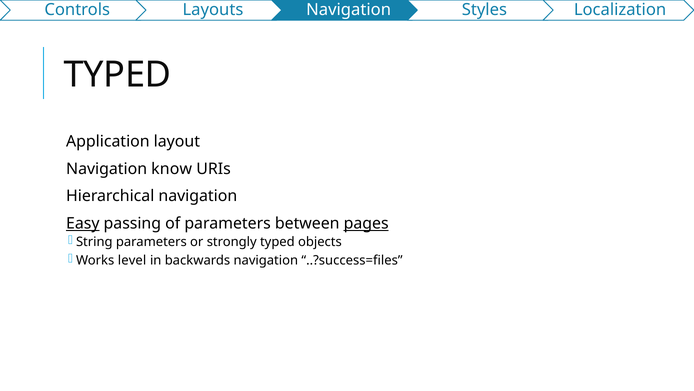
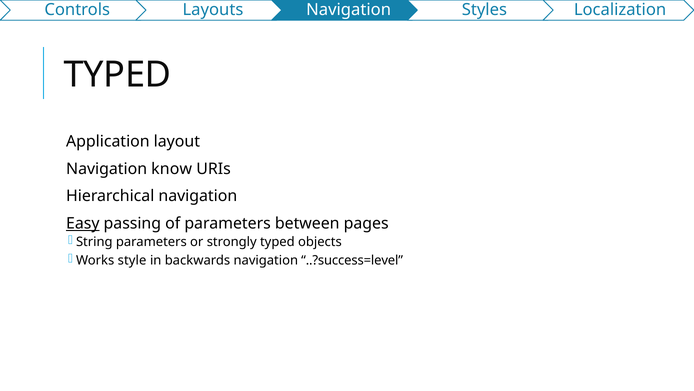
pages underline: present -> none (366, 223)
level: level -> style (132, 260)
..?success=files: ..?success=files -> ..?success=level (352, 260)
